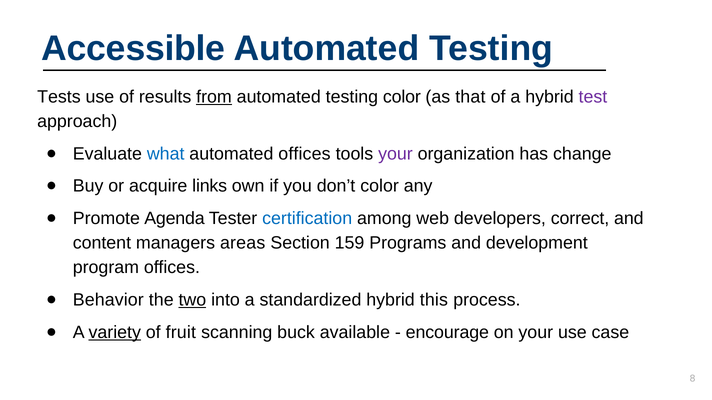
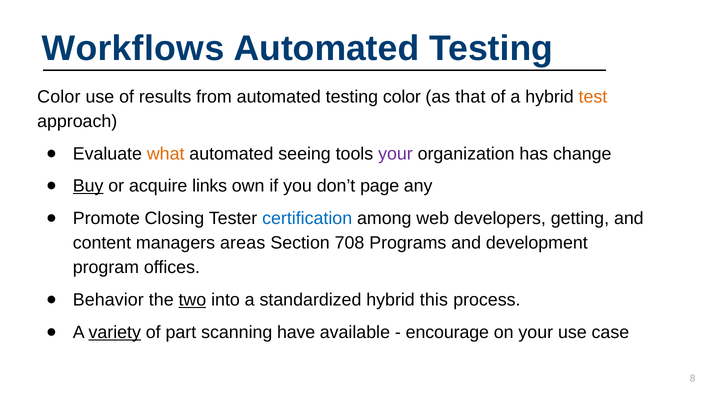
Accessible: Accessible -> Workflows (133, 49)
Tests: Tests -> Color (59, 97)
from underline: present -> none (214, 97)
test colour: purple -> orange (593, 97)
what colour: blue -> orange (166, 154)
automated offices: offices -> seeing (305, 154)
Buy underline: none -> present (88, 186)
don’t color: color -> page (380, 186)
Agenda: Agenda -> Closing (174, 219)
correct: correct -> getting (580, 219)
159: 159 -> 708 (349, 243)
fruit: fruit -> part (181, 333)
buck: buck -> have (296, 333)
